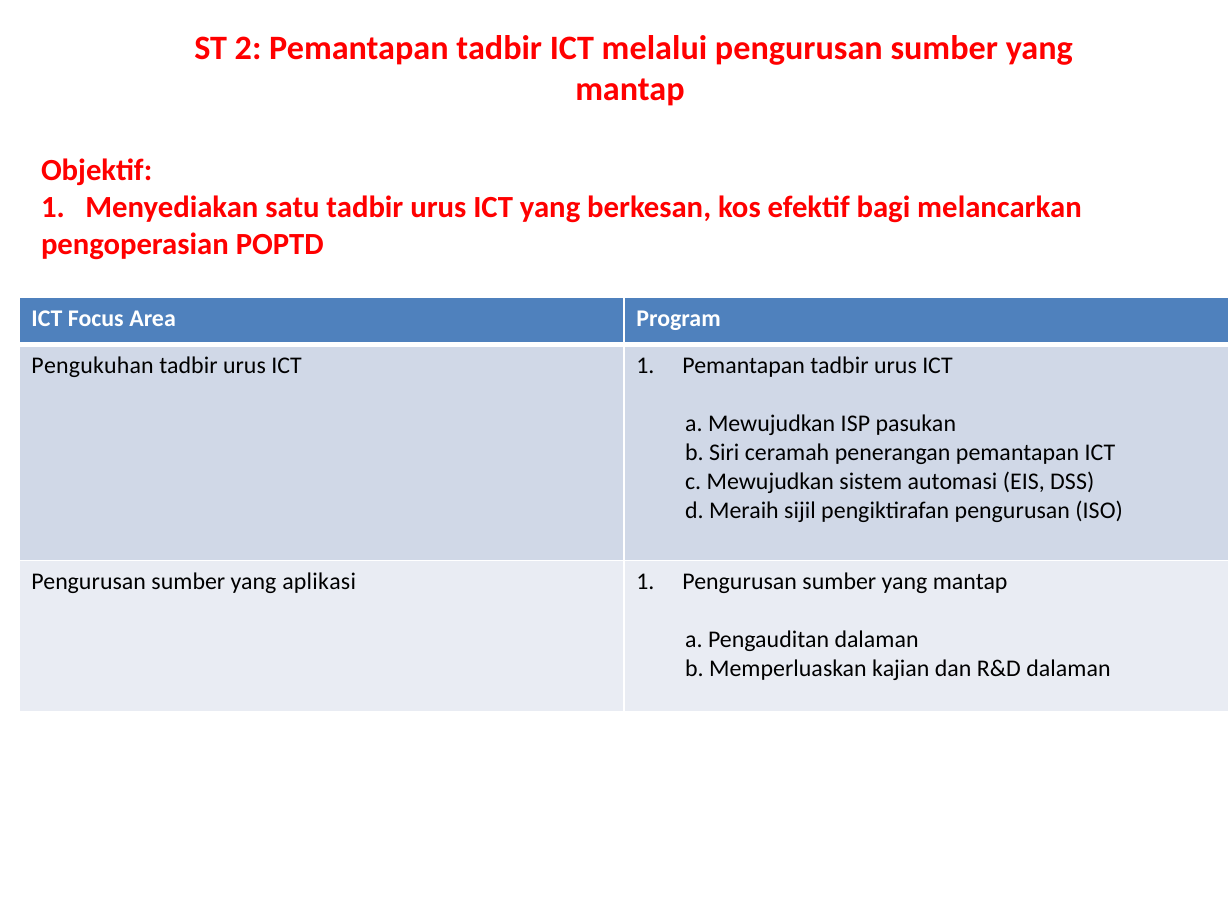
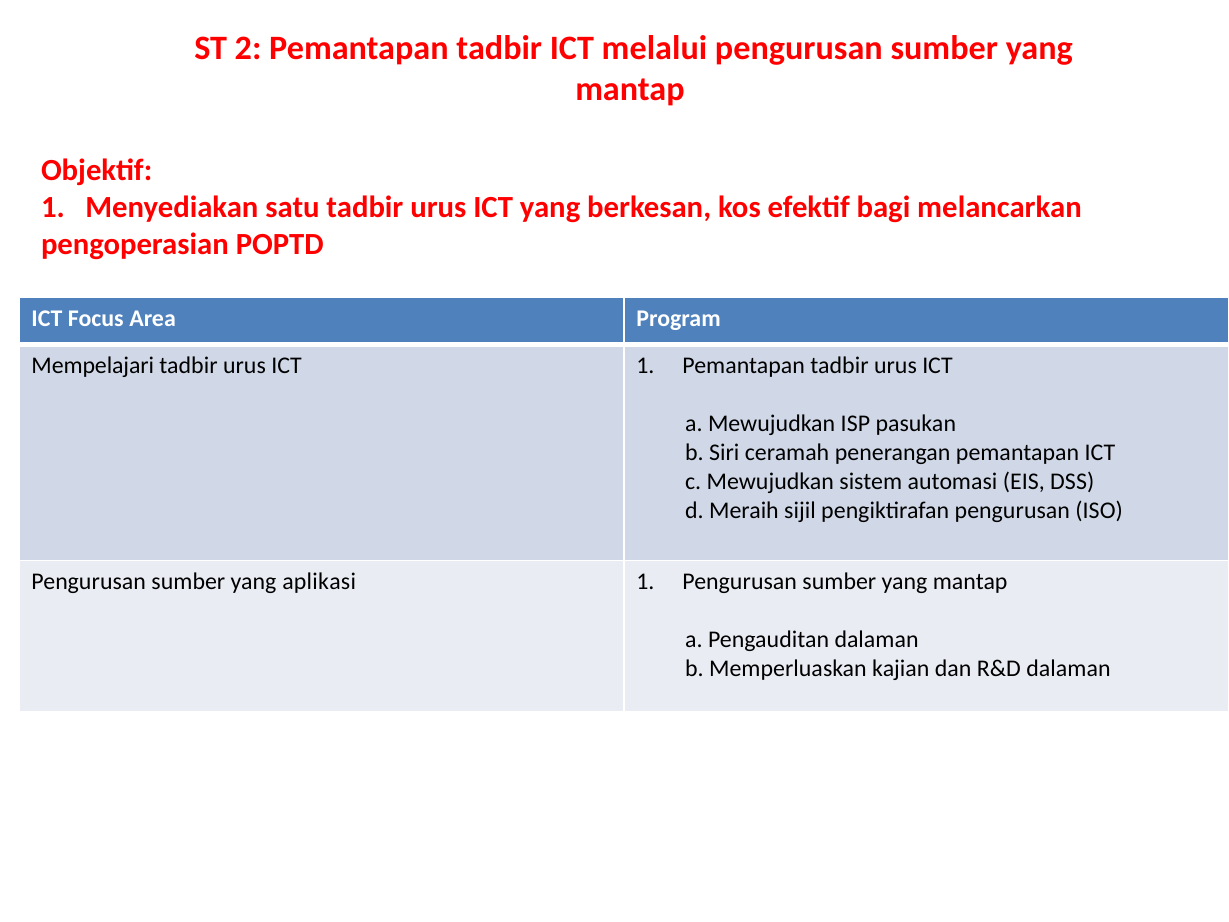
Pengukuhan: Pengukuhan -> Mempelajari (93, 365)
